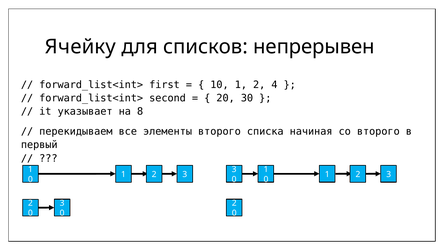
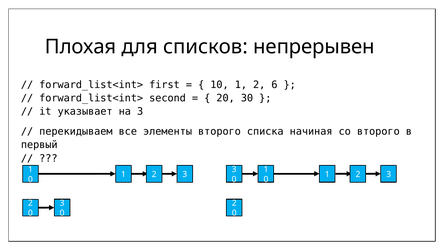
Ячейку: Ячейку -> Плохая (81, 47)
4: 4 -> 6 (274, 85)
на 8: 8 -> 3 (140, 111)
